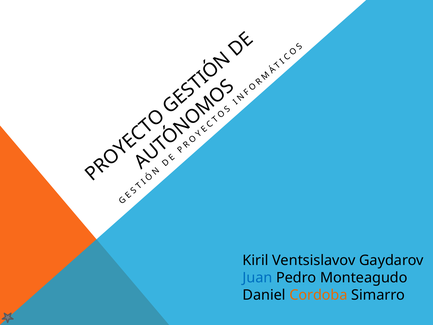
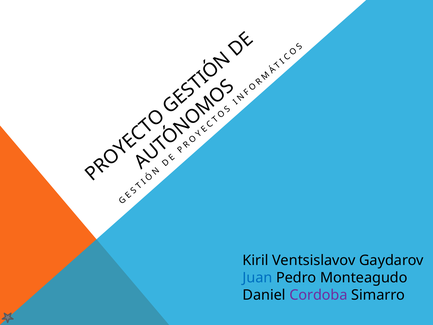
Cordoba colour: orange -> purple (318, 295)
